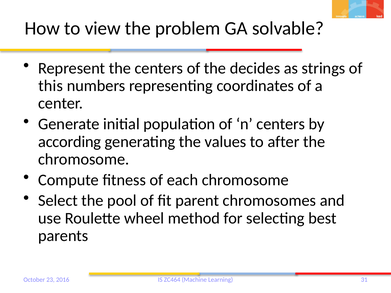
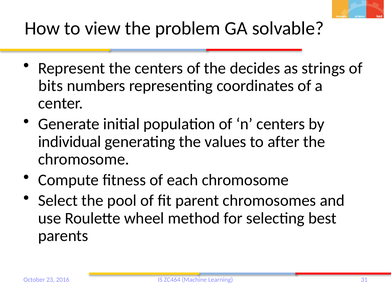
this: this -> bits (51, 86)
according: according -> individual (70, 142)
